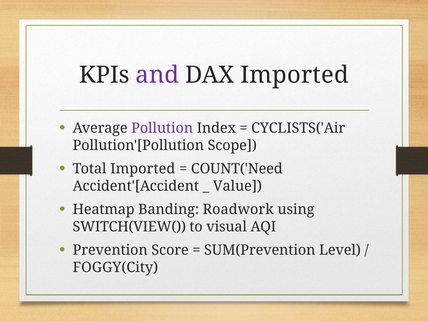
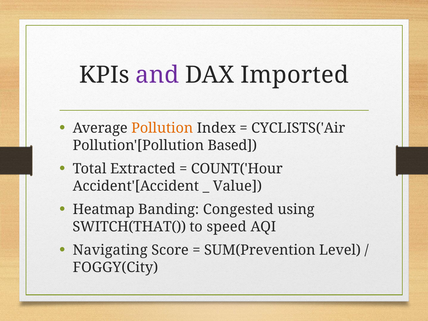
Pollution colour: purple -> orange (162, 128)
Scope: Scope -> Based (232, 145)
Total Imported: Imported -> Extracted (143, 169)
COUNT('Need: COUNT('Need -> COUNT('Hour (237, 169)
Roadwork: Roadwork -> Congested (238, 210)
SWITCH(VIEW(: SWITCH(VIEW( -> SWITCH(THAT( (129, 227)
visual: visual -> speed (227, 227)
Prevention: Prevention -> Navigating (110, 250)
